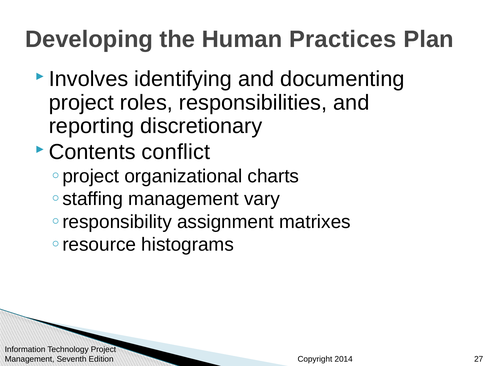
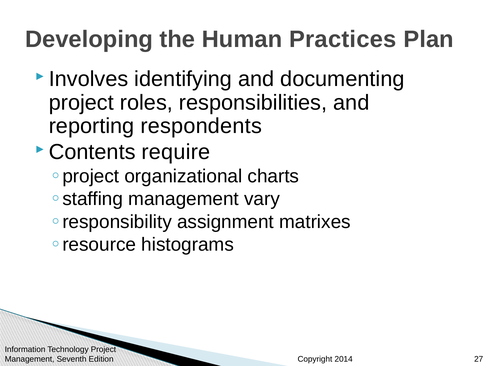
discretionary: discretionary -> respondents (201, 126)
conflict: conflict -> require (176, 152)
